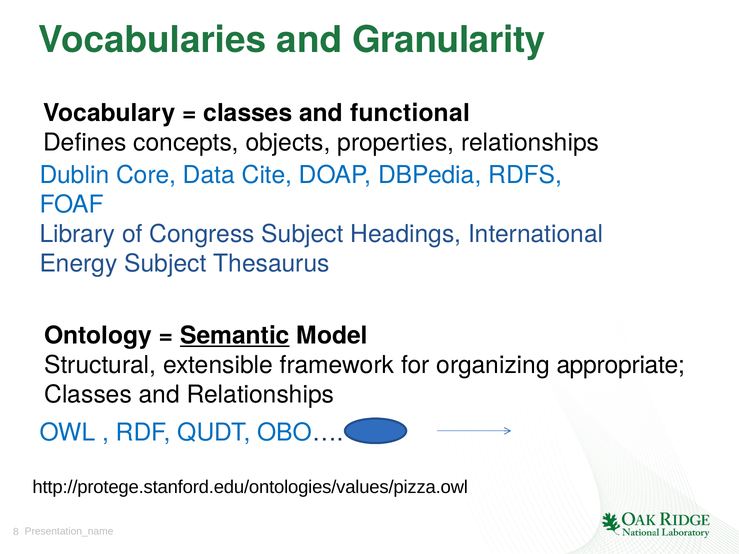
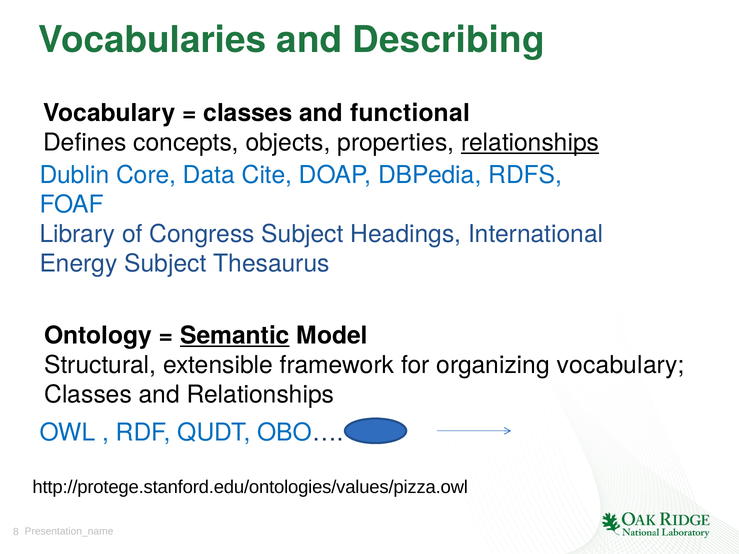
Granularity: Granularity -> Describing (449, 40)
relationships underline: none -> present (530, 143)
organizing appropriate: appropriate -> vocabulary (621, 365)
